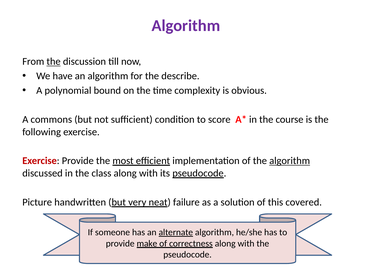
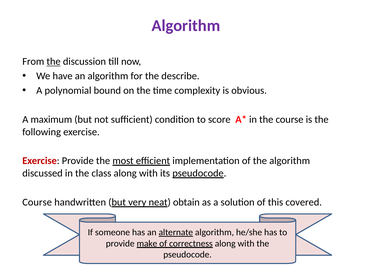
commons: commons -> maximum (51, 119)
algorithm underline: present -> none (290, 161)
Picture: Picture -> Course (37, 202)
failure: failure -> obtain (186, 202)
